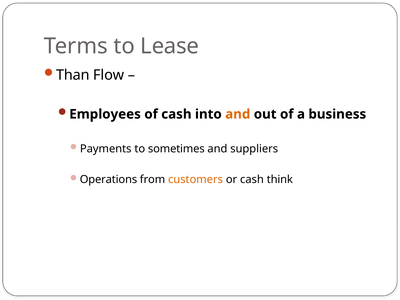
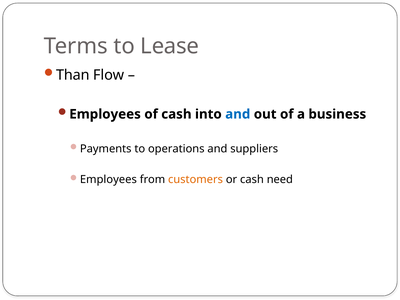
and colour: orange -> blue (238, 114)
sometimes: sometimes -> operations (176, 149)
Operations: Operations -> Employees (108, 180)
think: think -> need (280, 180)
